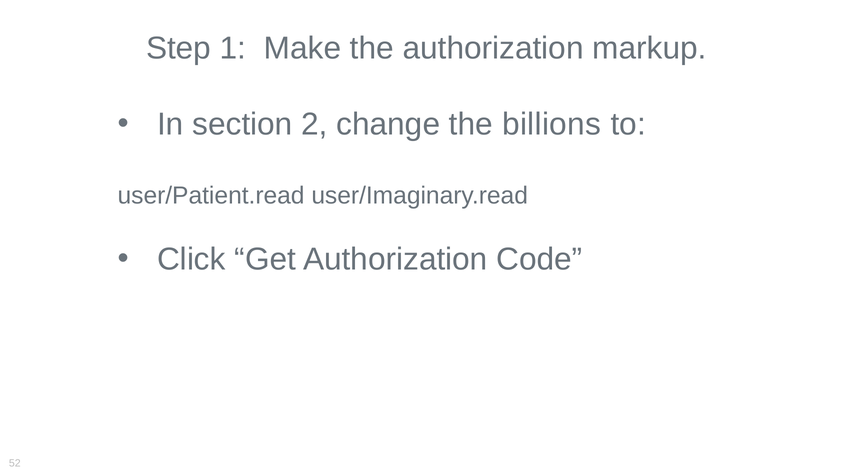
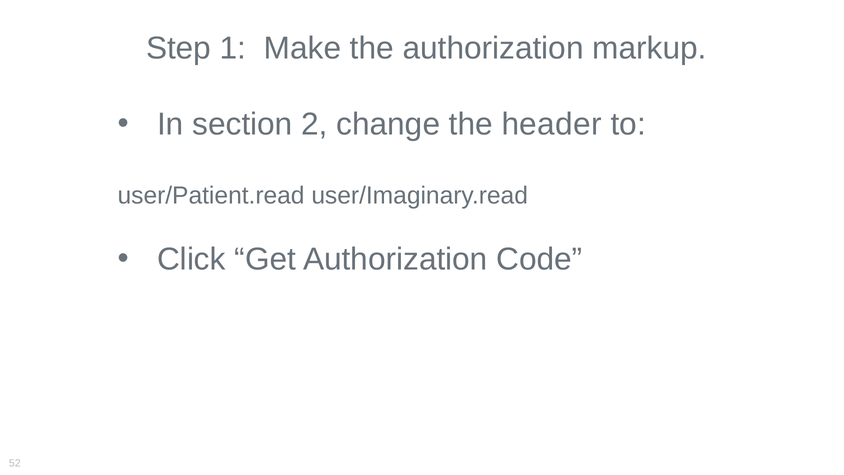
billions: billions -> header (552, 124)
